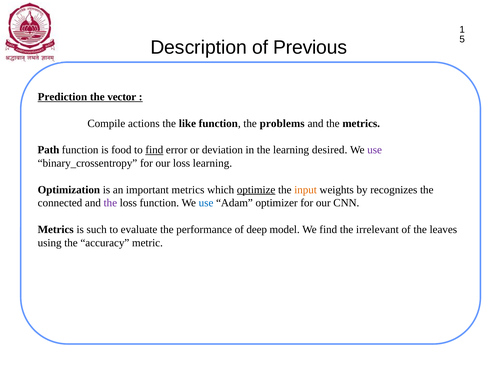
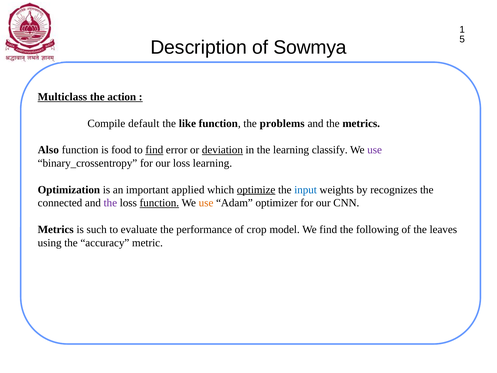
Previous: Previous -> Sowmya (310, 47)
Prediction: Prediction -> Multiclass (62, 97)
vector: vector -> action (122, 97)
actions: actions -> default (144, 123)
Path: Path -> Also (48, 150)
deviation underline: none -> present (222, 150)
desired: desired -> classify (330, 150)
important metrics: metrics -> applied (188, 190)
input colour: orange -> blue (306, 190)
function underline: none -> present (159, 203)
use colour: blue -> orange (206, 203)
deep: deep -> crop (257, 229)
irrelevant: irrelevant -> following (377, 229)
